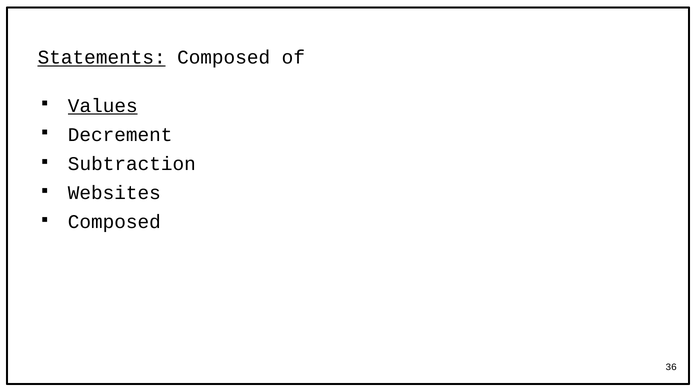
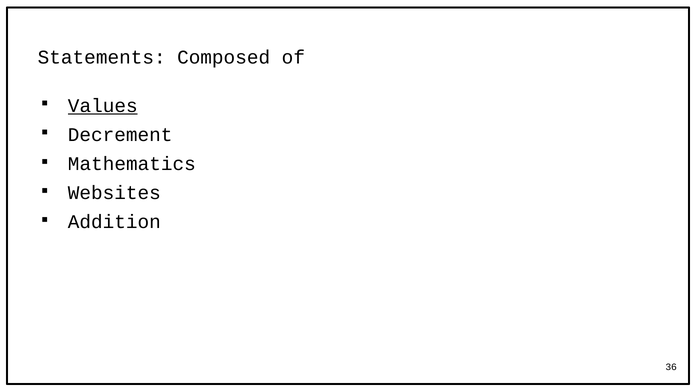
Statements underline: present -> none (102, 58)
Subtraction: Subtraction -> Mathematics (132, 164)
Composed: Composed -> Addition (114, 222)
